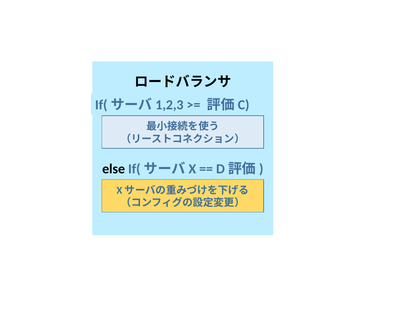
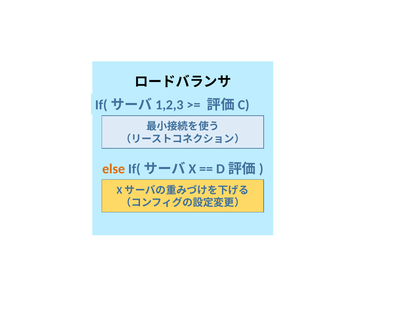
else colour: black -> orange (114, 169)
